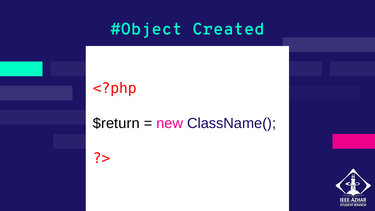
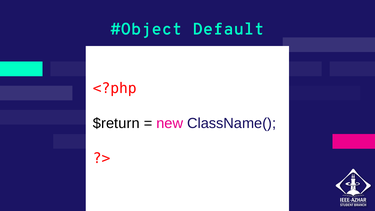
Created: Created -> Default (229, 29)
